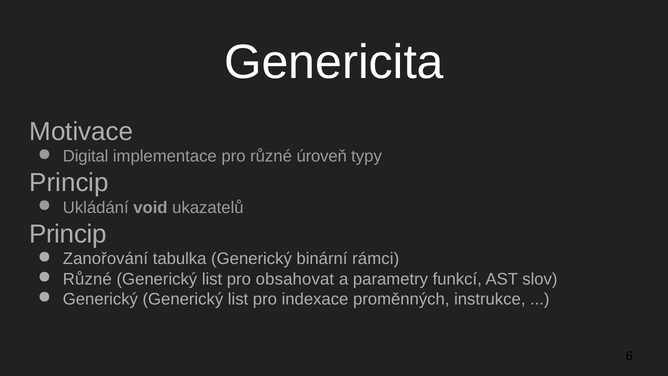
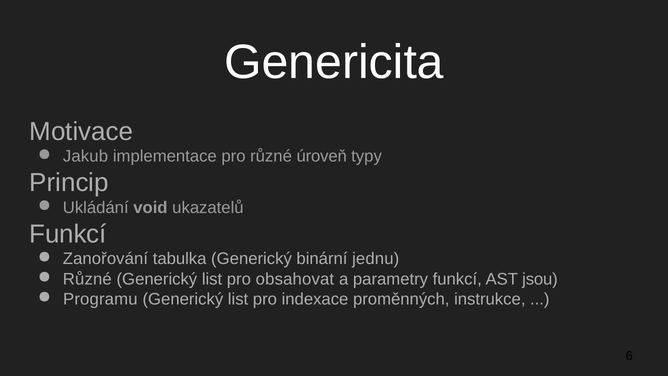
Digital: Digital -> Jakub (86, 156)
Princip: Princip -> Funkcí (68, 234)
rámci: rámci -> jednu (376, 259)
slov: slov -> jsou (540, 279)
Generický: Generický -> Programu (100, 299)
